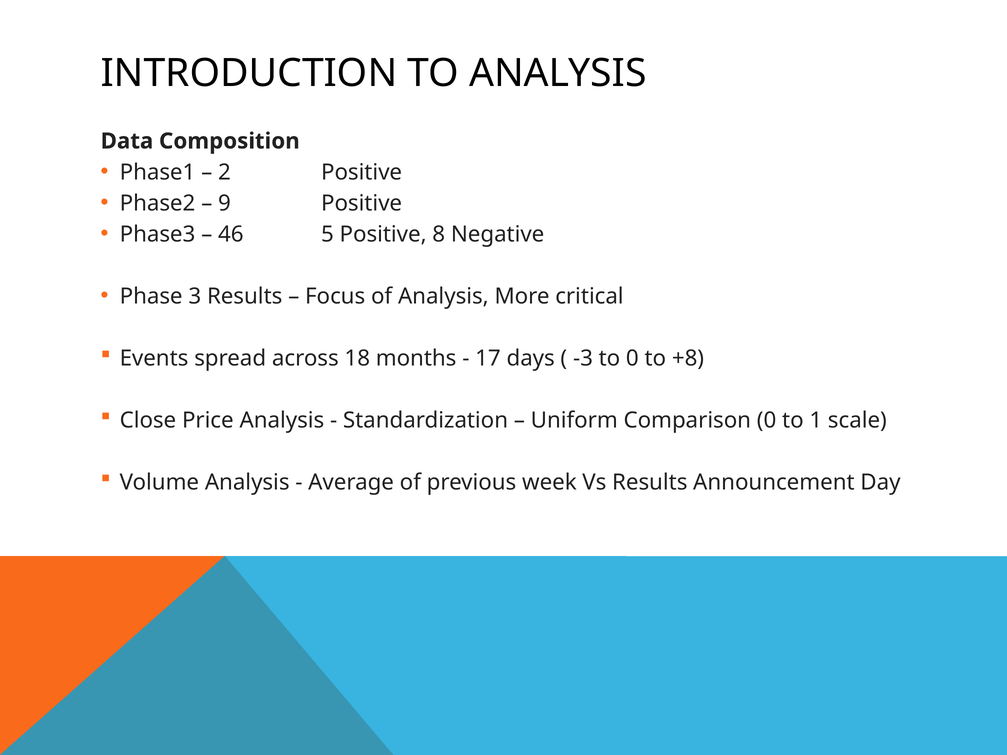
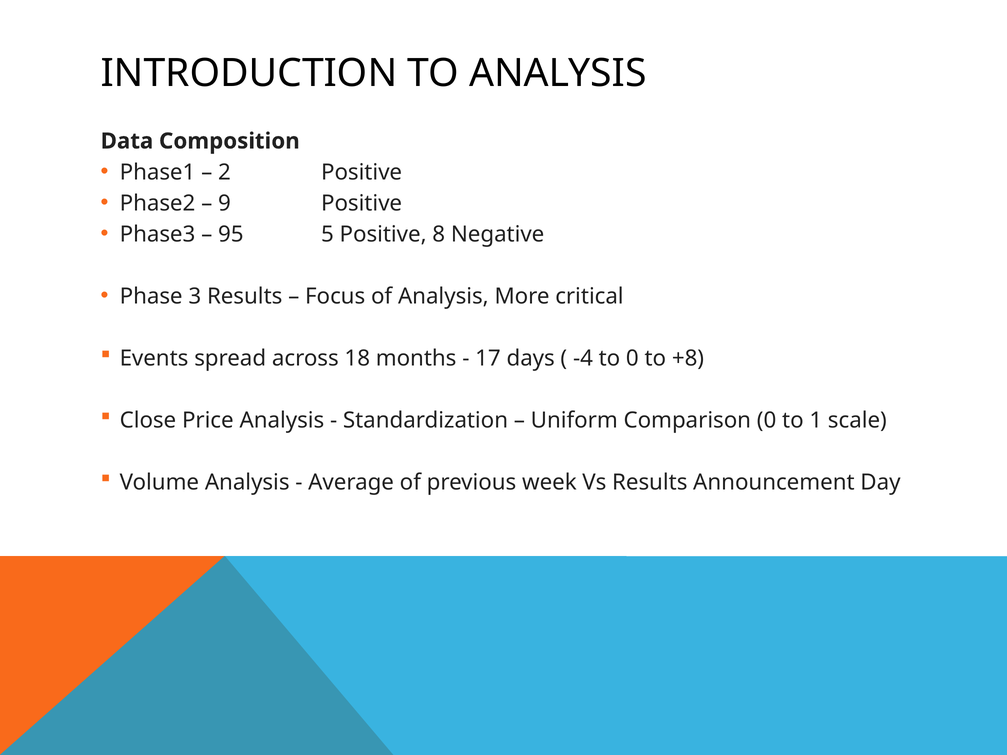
46: 46 -> 95 (231, 234)
-3: -3 -> -4 (583, 358)
